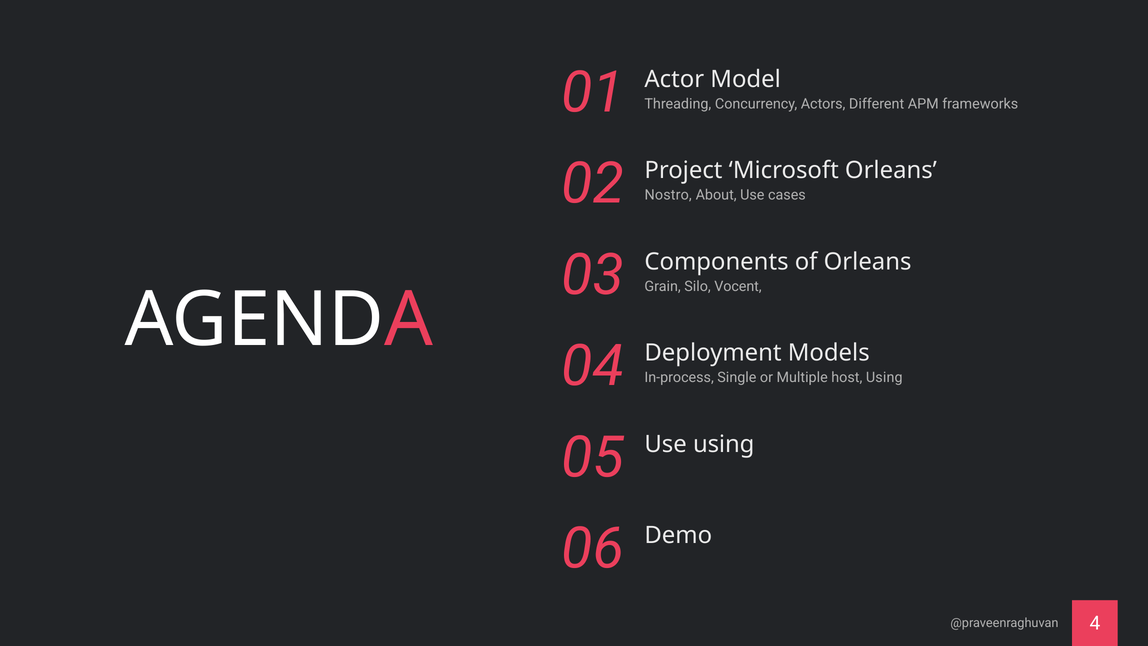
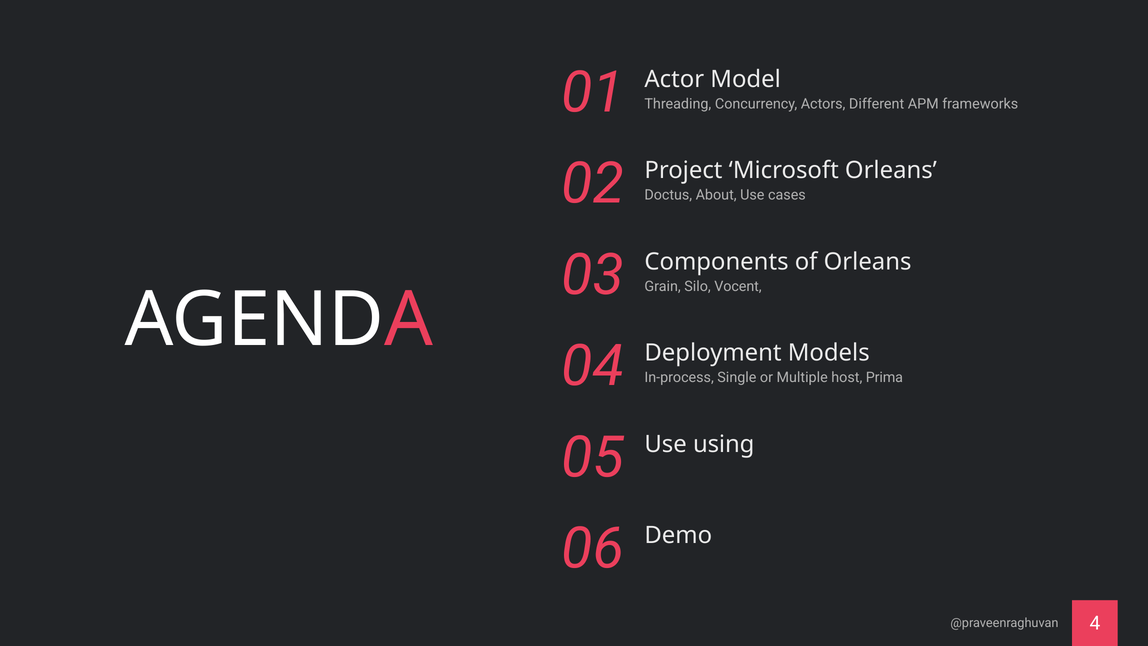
Nostro: Nostro -> Doctus (668, 195)
host Using: Using -> Prima (884, 377)
